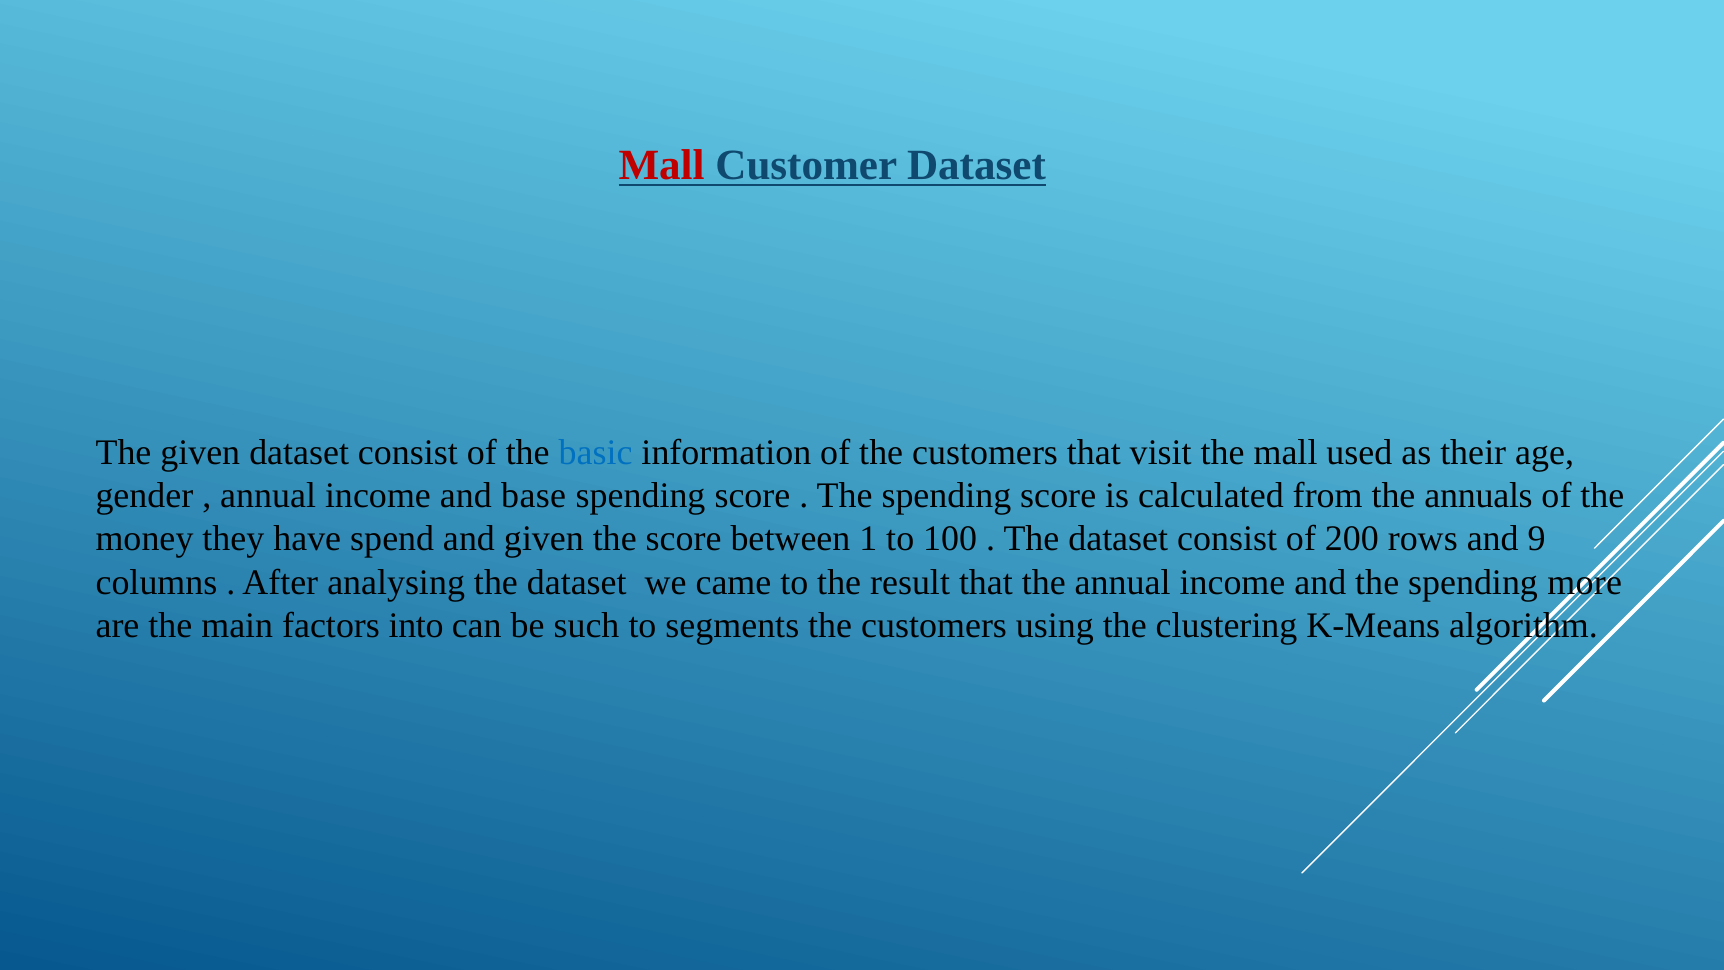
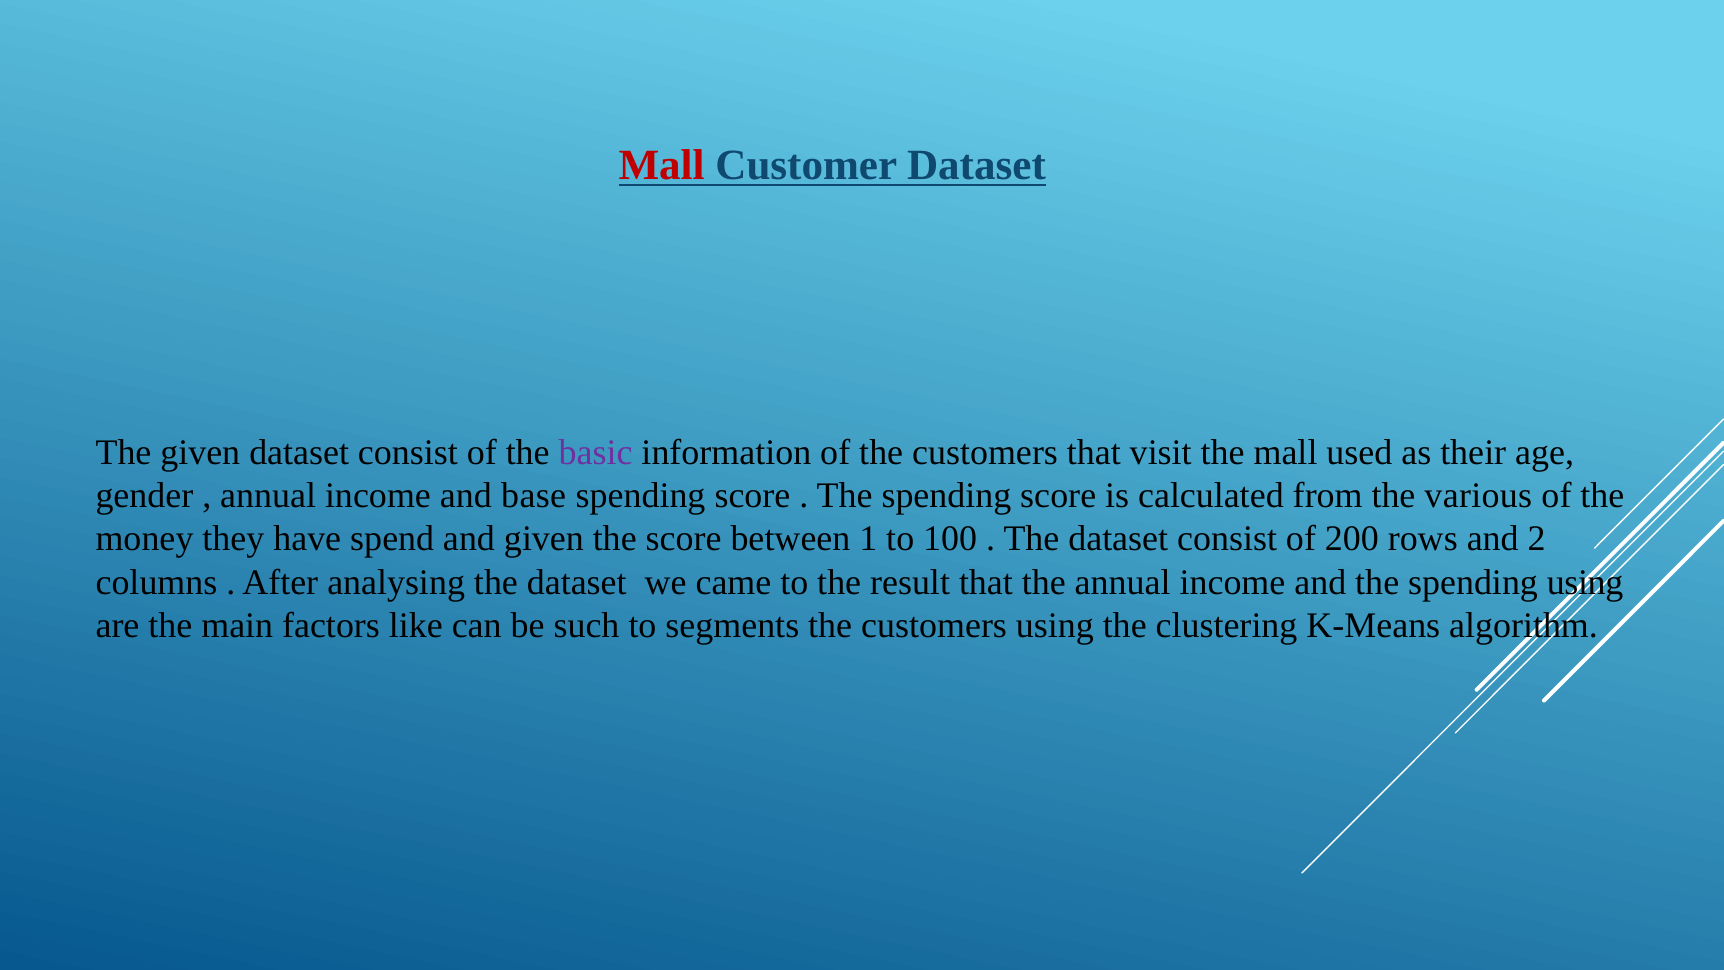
basic colour: blue -> purple (596, 453)
annuals: annuals -> various (1478, 496)
9: 9 -> 2 (1537, 539)
spending more: more -> using (1585, 582)
into: into -> like (416, 625)
